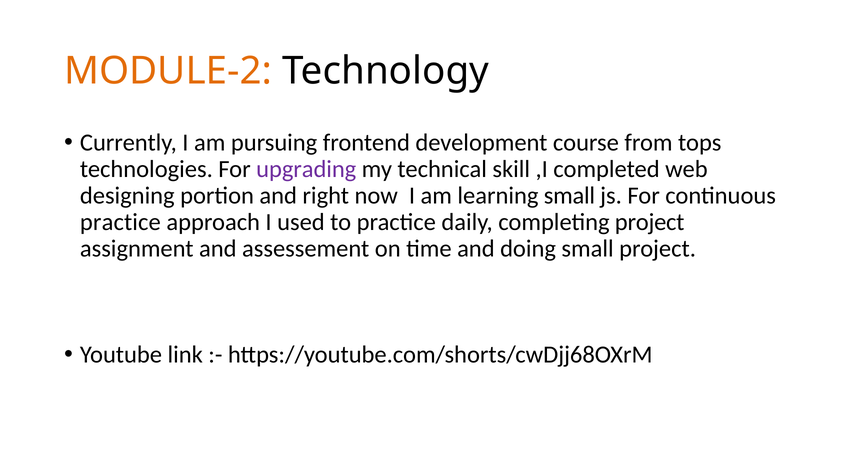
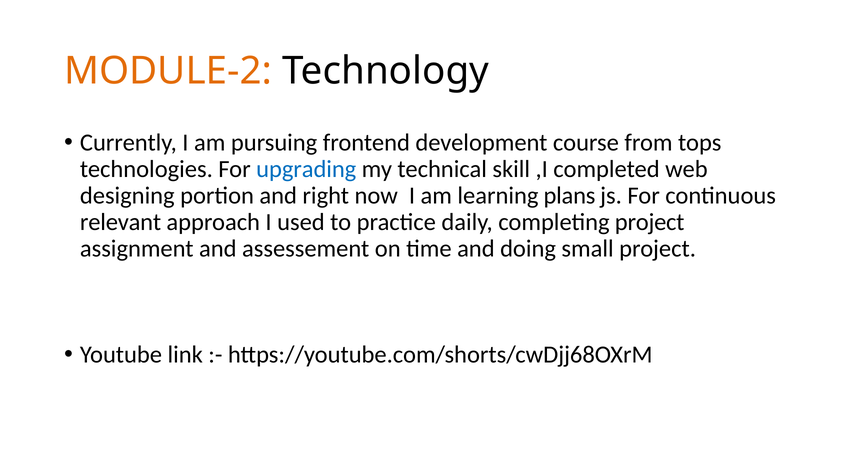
upgrading colour: purple -> blue (306, 169)
learning small: small -> plans (569, 195)
practice: practice -> relevant (121, 222)
